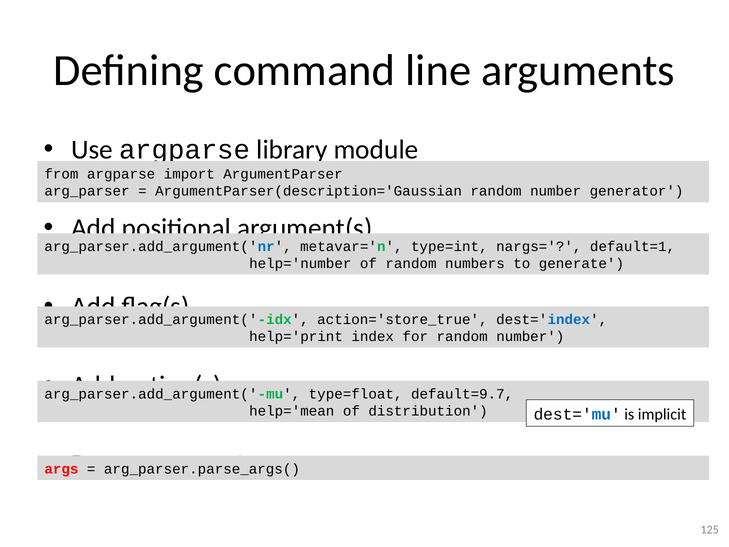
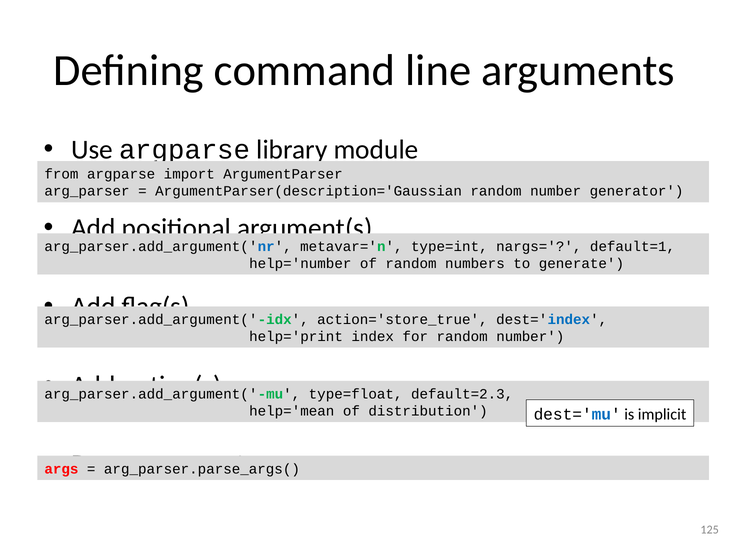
default=9.7: default=9.7 -> default=2.3 (462, 394)
